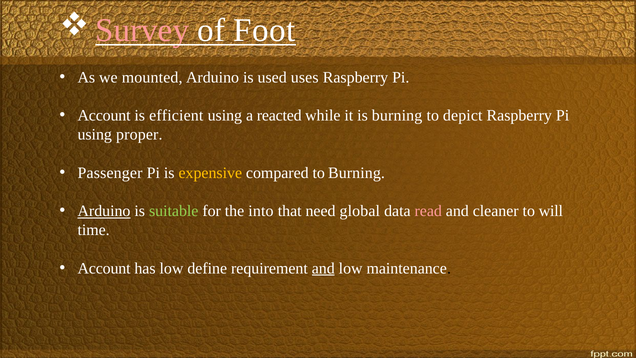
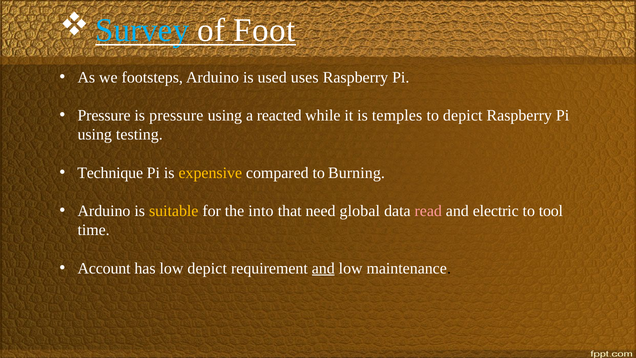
Survey colour: pink -> light blue (142, 30)
mounted: mounted -> footsteps (152, 77)
Account: Account -> Pressure (104, 116)
is efficient: efficient -> pressure (176, 116)
is burning: burning -> temples (397, 116)
proper: proper -> testing (139, 135)
Passenger: Passenger -> Technique (110, 173)
Arduino underline: present -> none (104, 211)
suitable colour: light green -> yellow (174, 211)
cleaner: cleaner -> electric (496, 211)
will: will -> tool (551, 211)
low define: define -> depict (207, 268)
